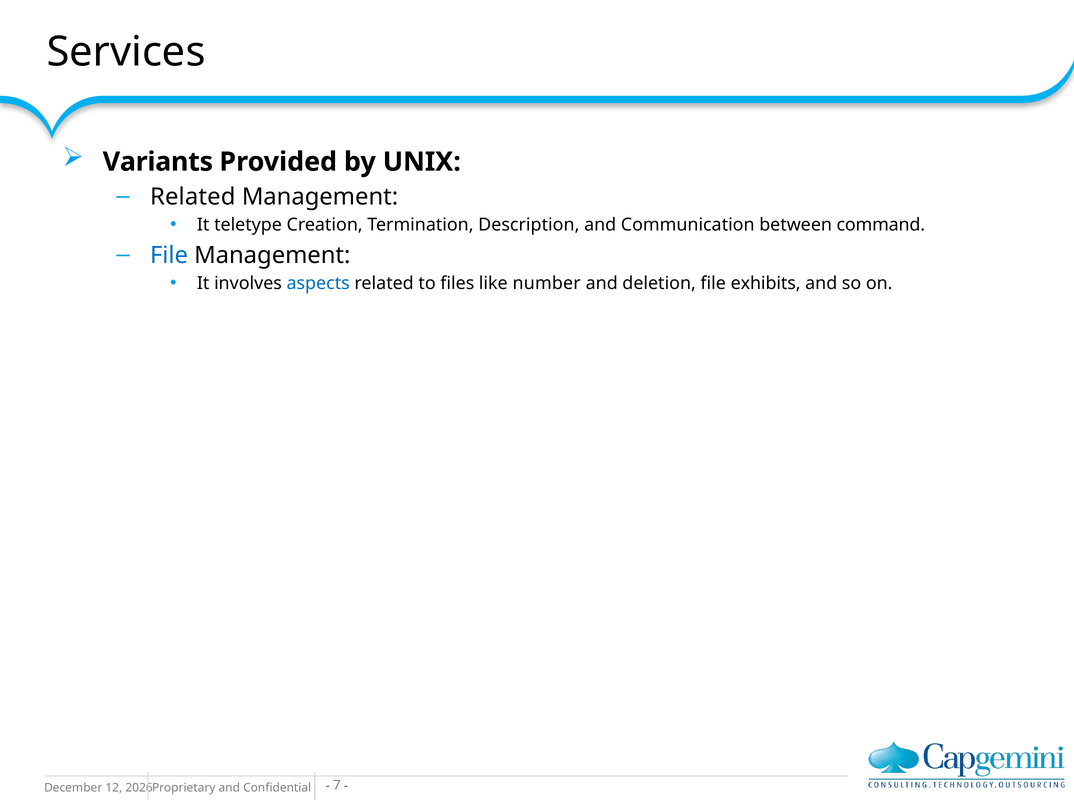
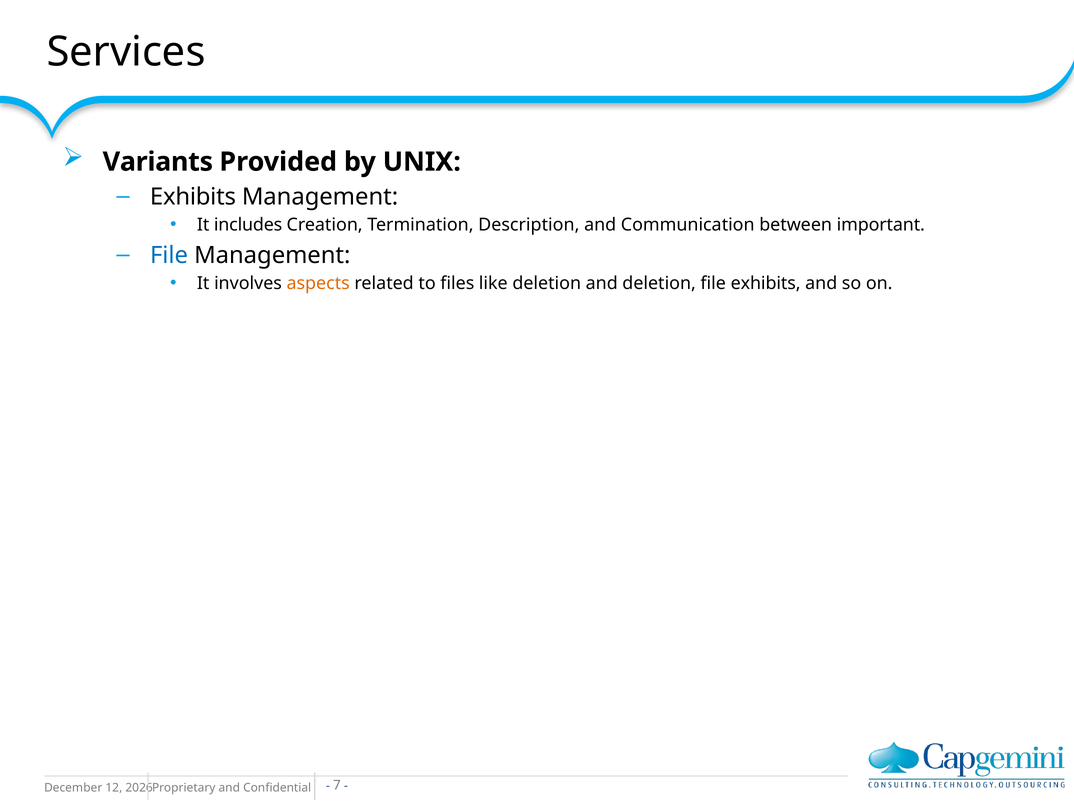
Related: Related -> Exhibits (193, 197)
teletype: teletype -> includes (248, 225)
command: command -> important (881, 225)
aspects colour: blue -> orange (318, 284)
like number: number -> deletion (547, 284)
